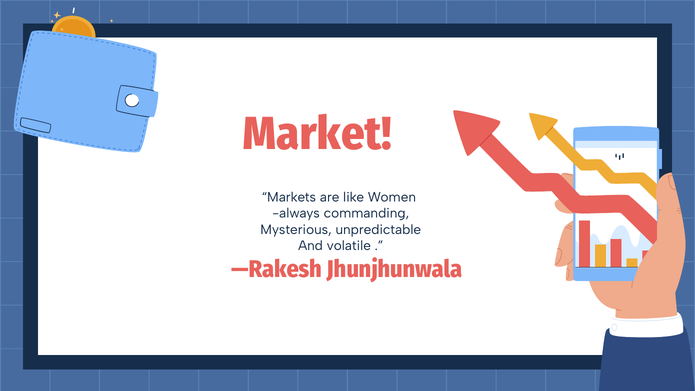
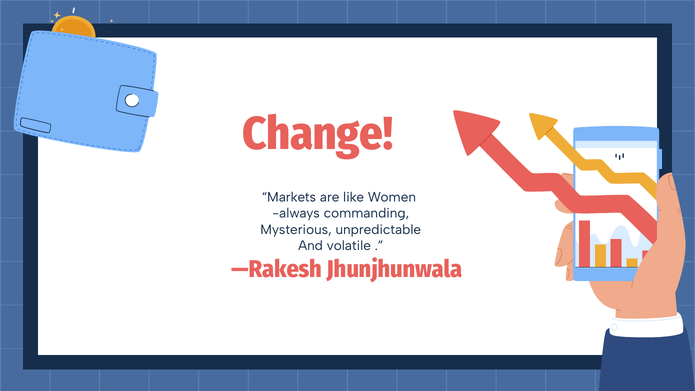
Market: Market -> Change (318, 134)
